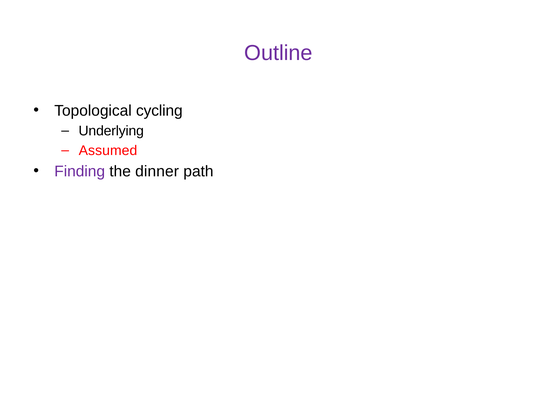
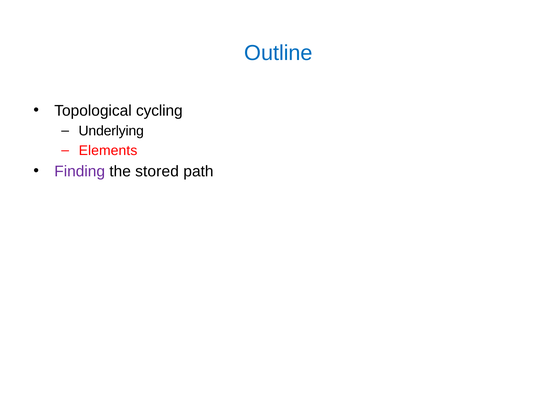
Outline colour: purple -> blue (278, 53)
Assumed: Assumed -> Elements (108, 150)
dinner: dinner -> stored (157, 171)
